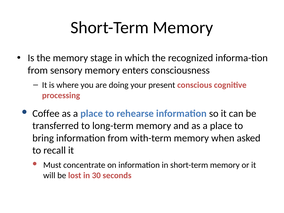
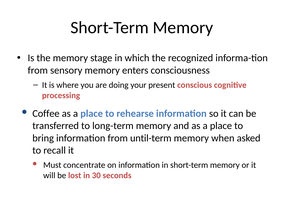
with-term: with-term -> until-term (151, 138)
